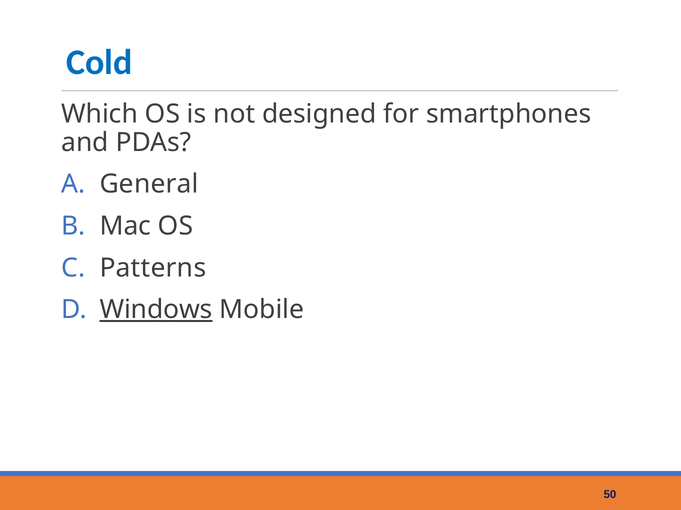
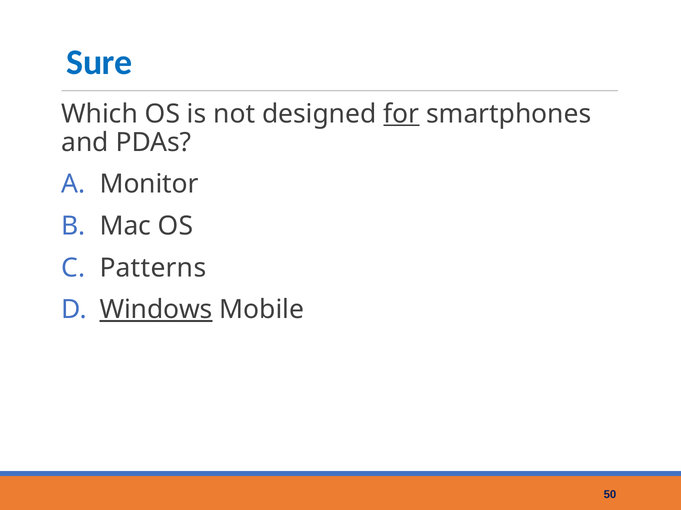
Cold: Cold -> Sure (99, 62)
for underline: none -> present (401, 114)
General: General -> Monitor (149, 184)
